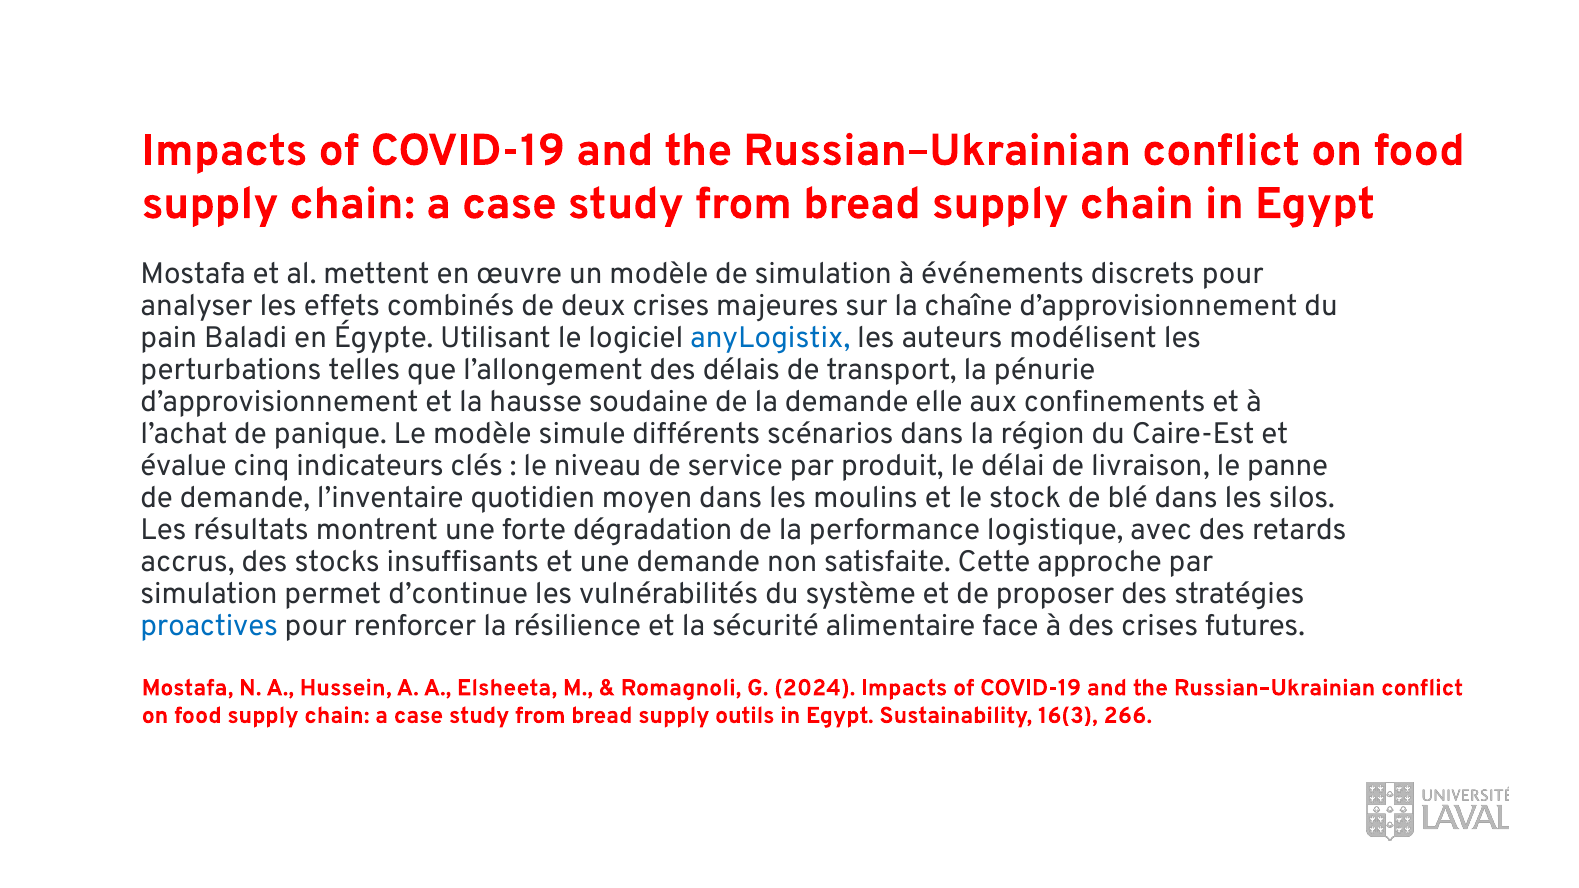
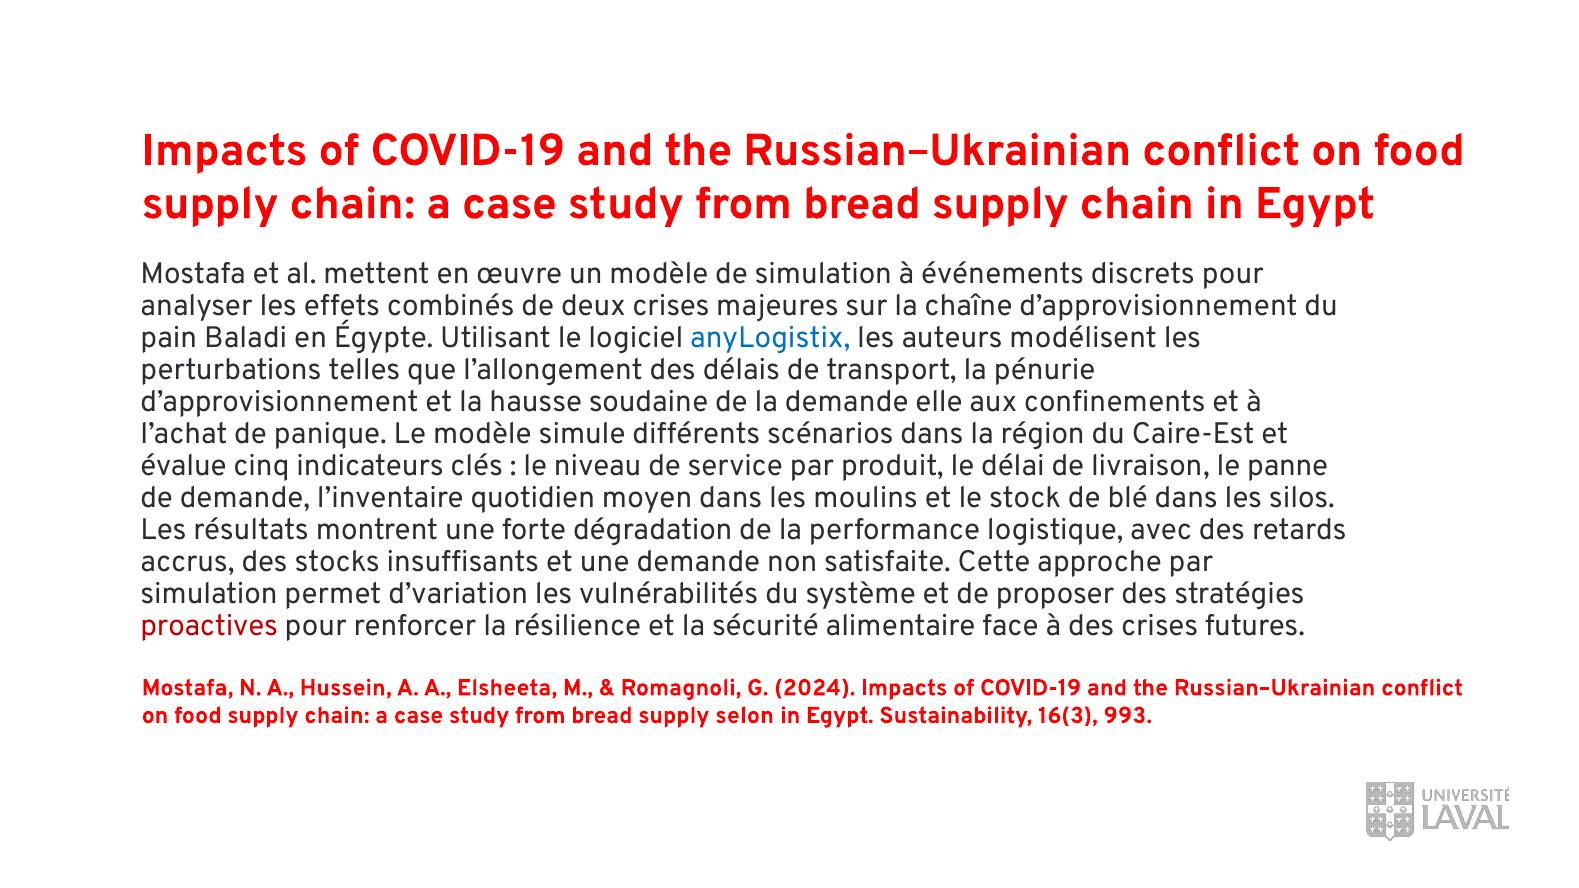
d’continue: d’continue -> d’variation (458, 594)
proactives colour: blue -> red (209, 626)
outils: outils -> selon (745, 715)
266: 266 -> 993 (1128, 715)
